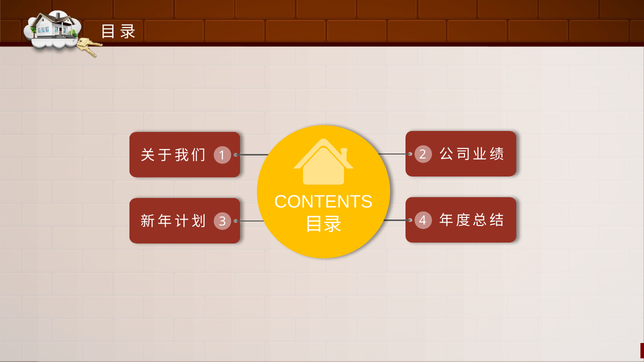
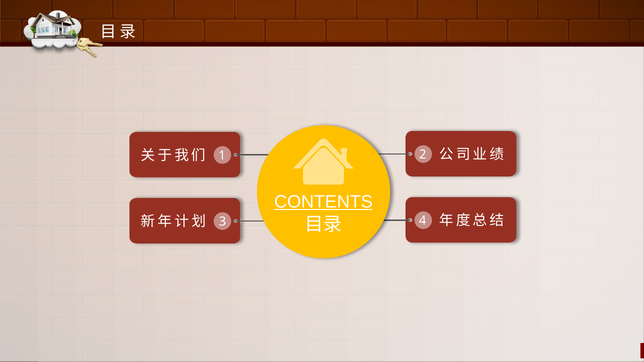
CONTENTS underline: none -> present (323, 202)
